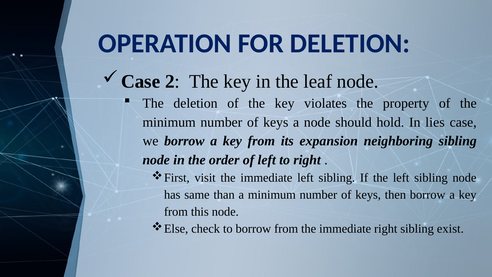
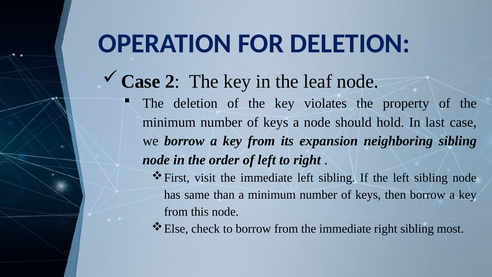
lies: lies -> last (435, 122)
exist: exist -> most (450, 228)
